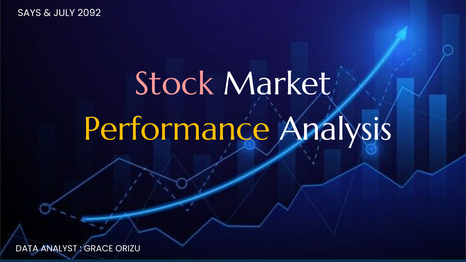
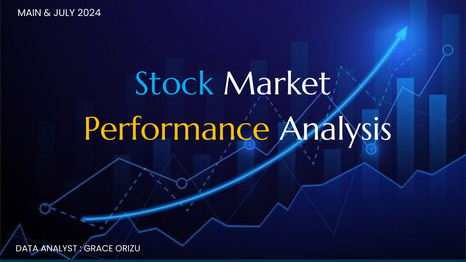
SAYS: SAYS -> MAIN (29, 13)
2092: 2092 -> 2024 (89, 13)
Stock colour: pink -> light blue (174, 84)
